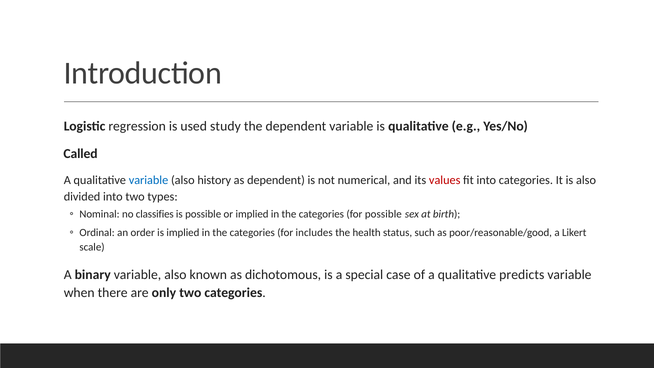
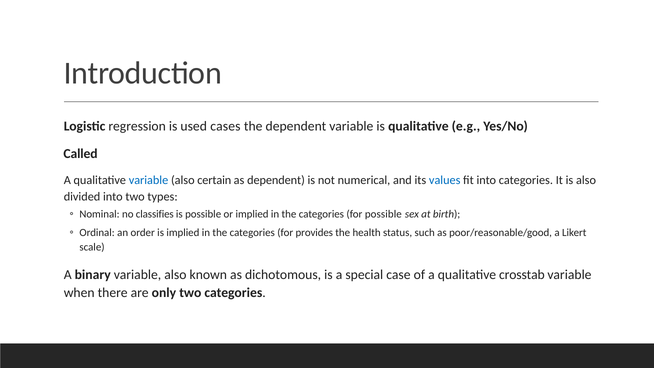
study: study -> cases (225, 126)
history: history -> certain (214, 180)
values colour: red -> blue (445, 180)
includes: includes -> provides (314, 233)
predicts: predicts -> crosstab (522, 275)
